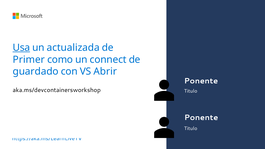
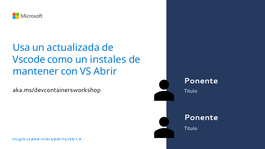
Usa underline: present -> none (21, 48)
Primer: Primer -> Vscode (29, 60)
connect: connect -> instales (108, 60)
guardado: guardado -> mantener (36, 72)
